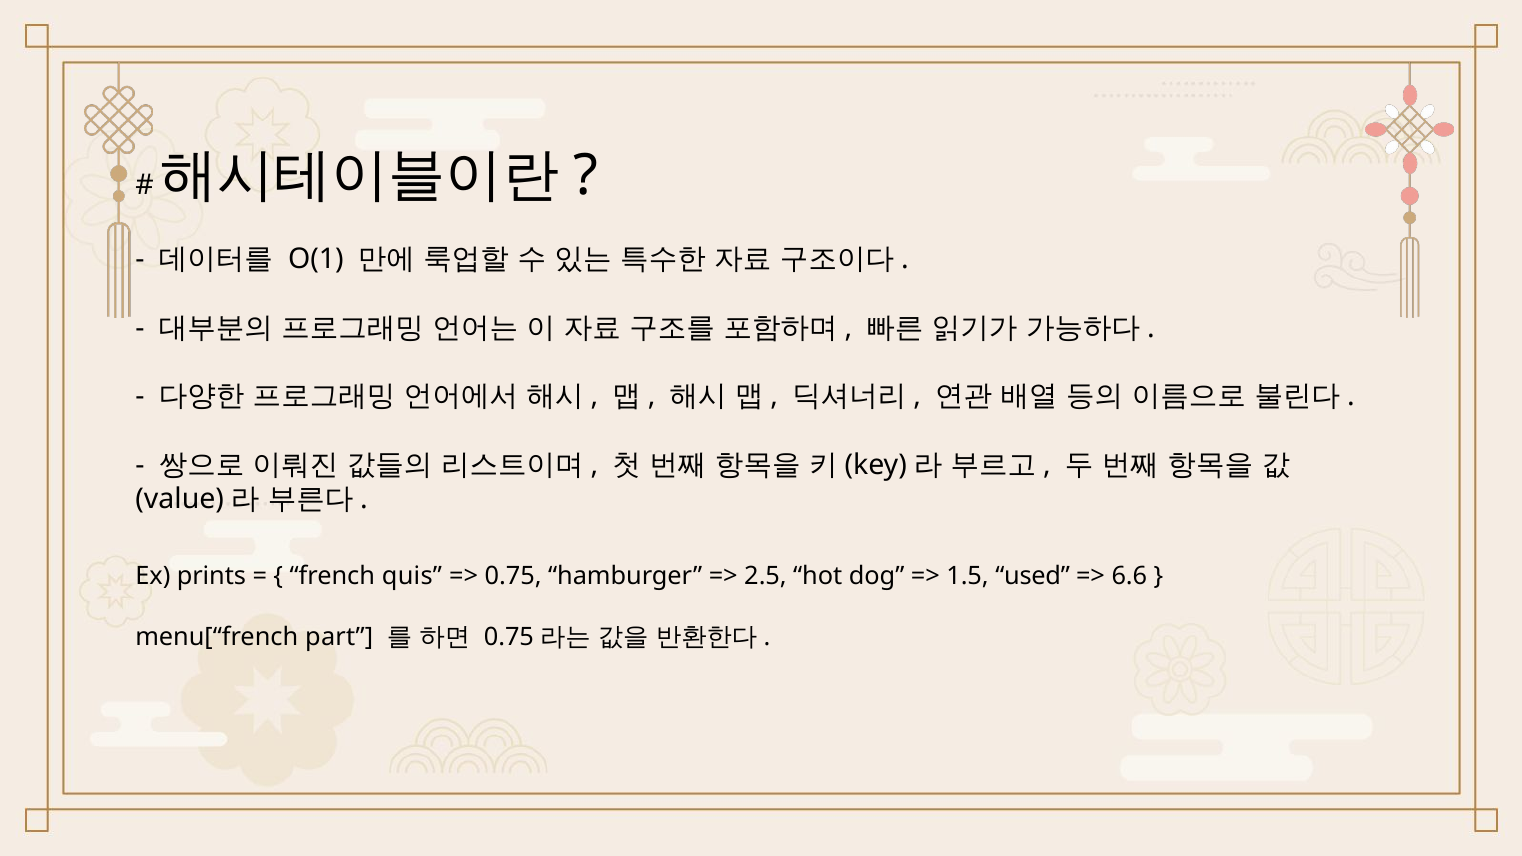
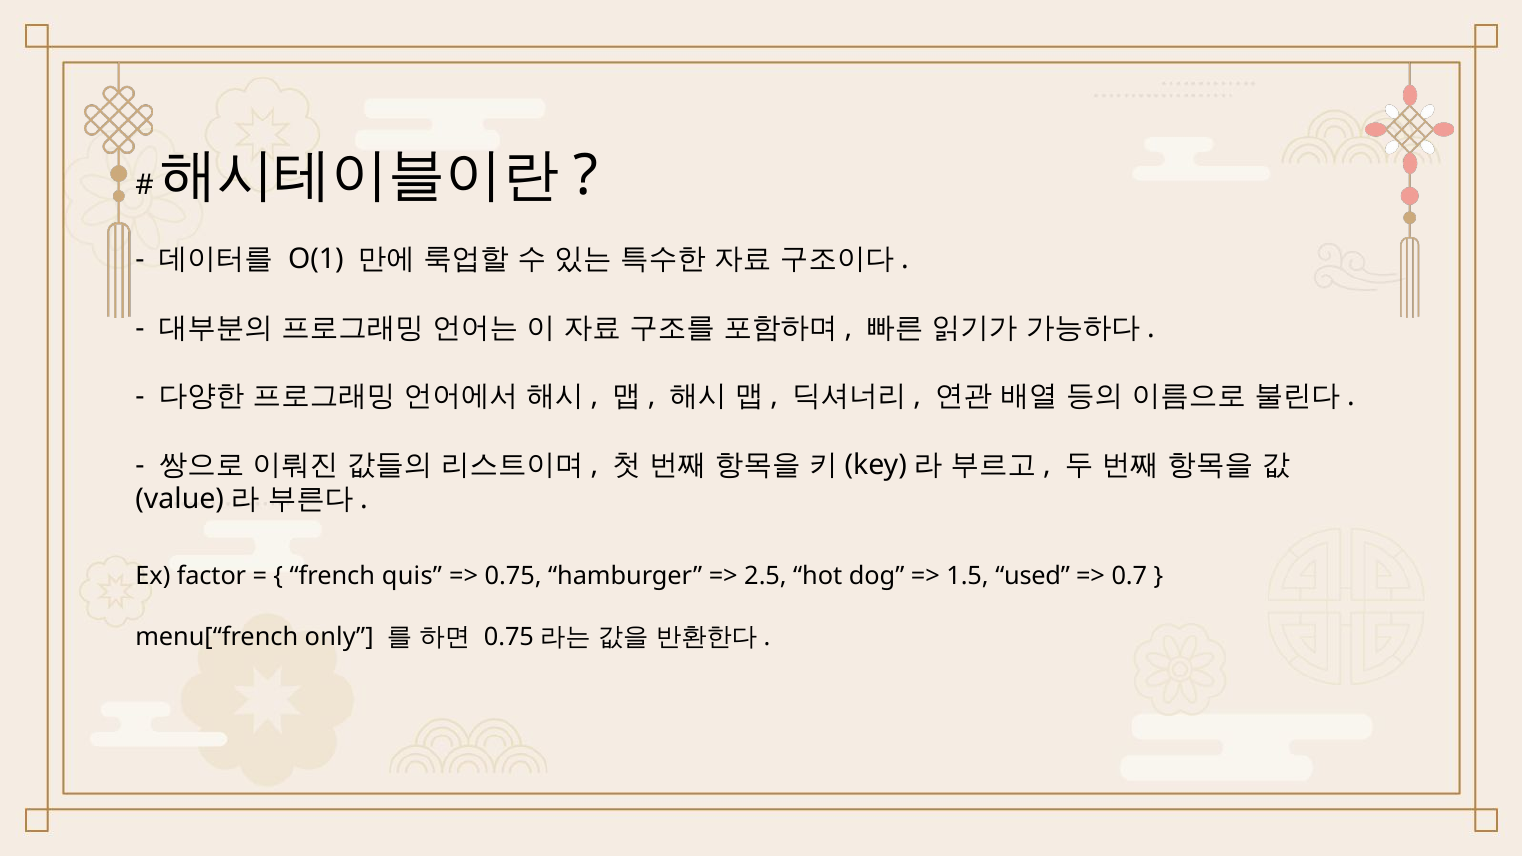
prints: prints -> factor (211, 577)
6.6: 6.6 -> 0.7 (1129, 577)
part: part -> only (339, 638)
